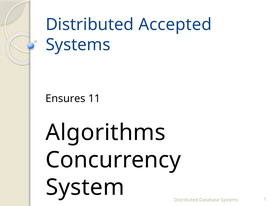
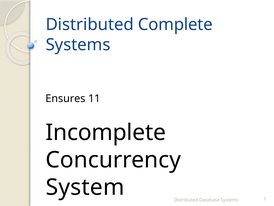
Accepted: Accepted -> Complete (175, 25)
Algorithms: Algorithms -> Incomplete (106, 132)
